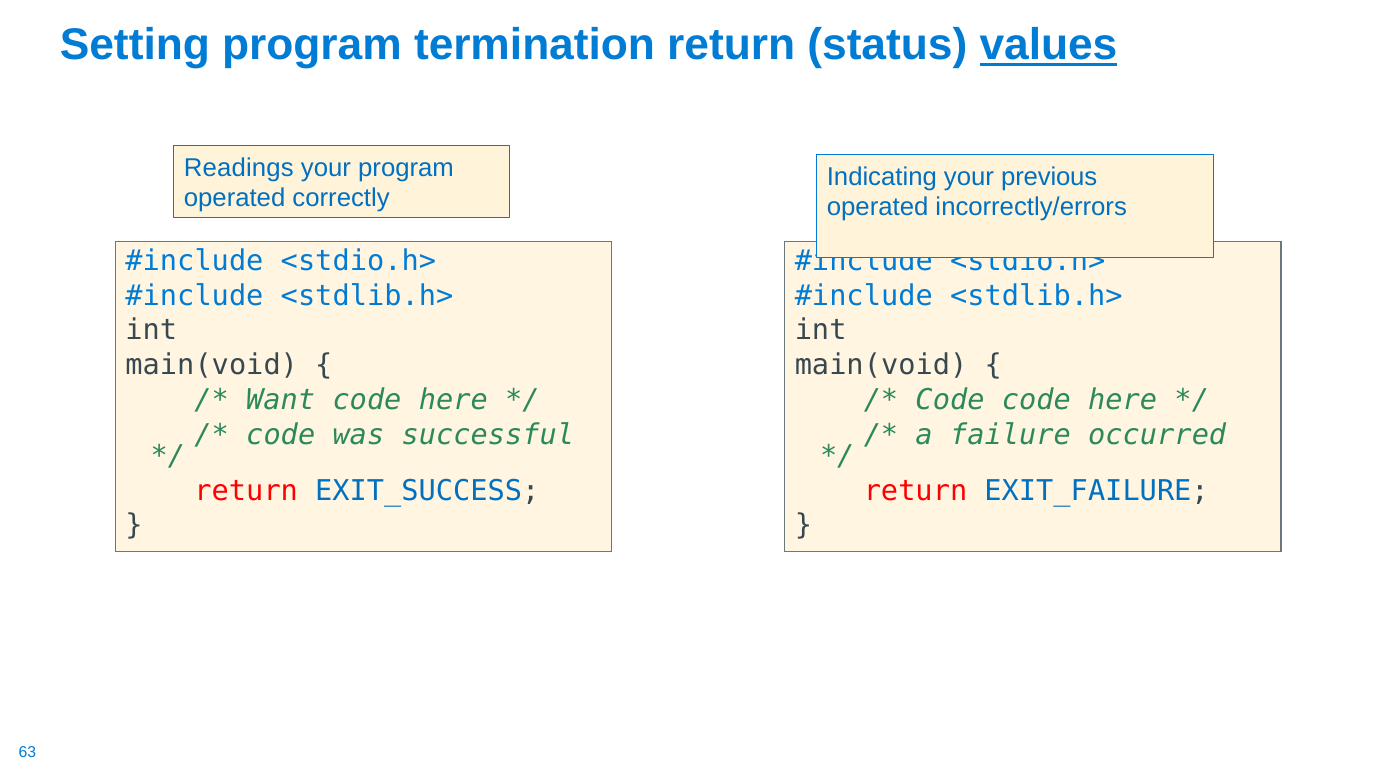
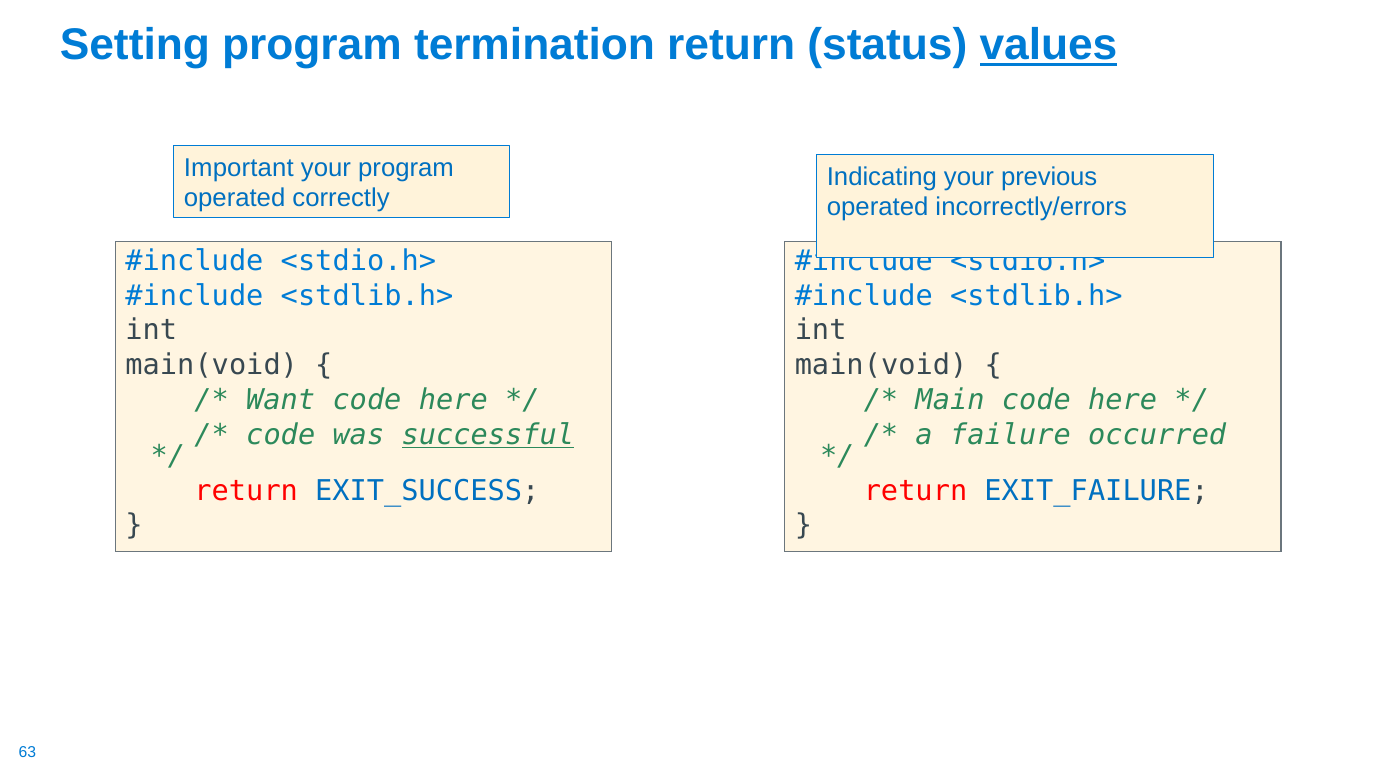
Readings: Readings -> Important (239, 168)
Code: Code -> Main (950, 400)
successful underline: none -> present (488, 435)
